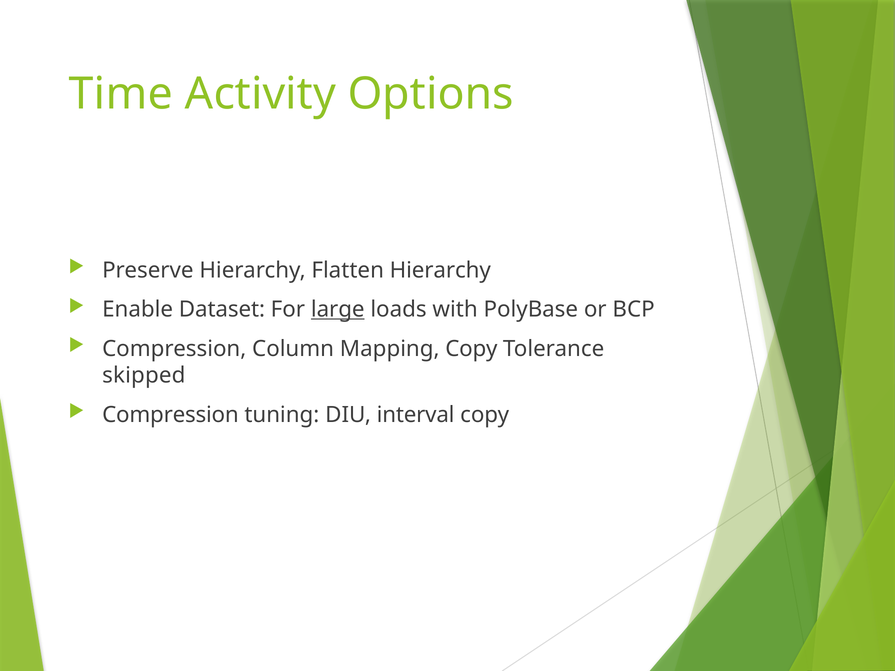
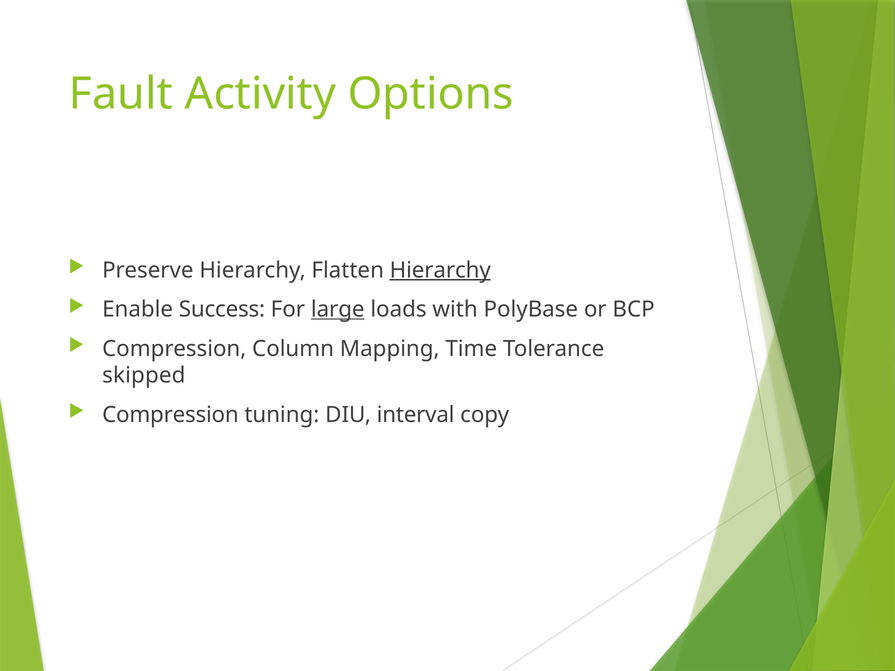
Time: Time -> Fault (121, 94)
Hierarchy underline: none -> present (440, 270)
Dataset: Dataset -> Success (222, 310)
Mapping Copy: Copy -> Time (471, 349)
